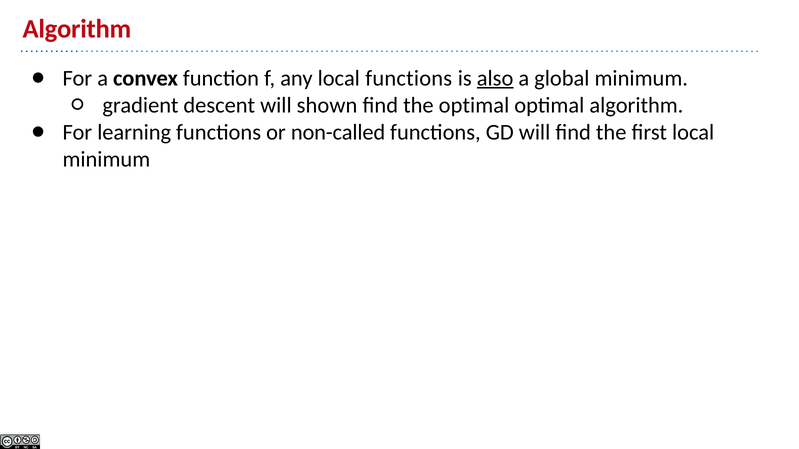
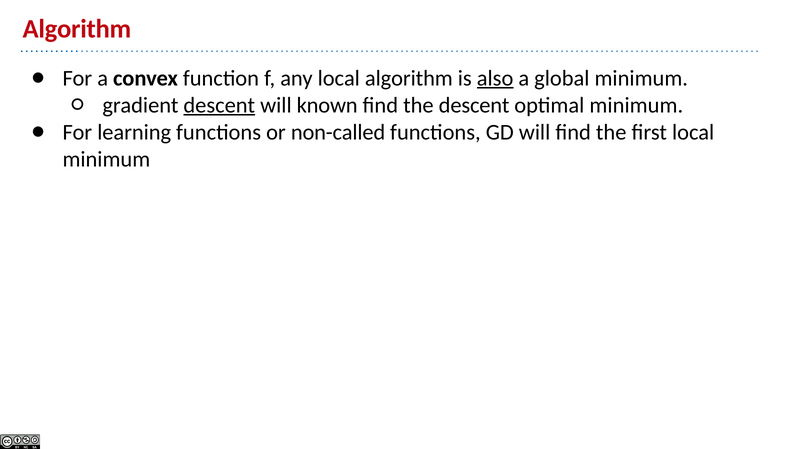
local functions: functions -> algorithm (409, 78)
descent underline: none -> present (219, 105)
shown: shown -> known (327, 105)
the optimal: optimal -> descent (474, 105)
optimal algorithm: algorithm -> minimum (636, 105)
